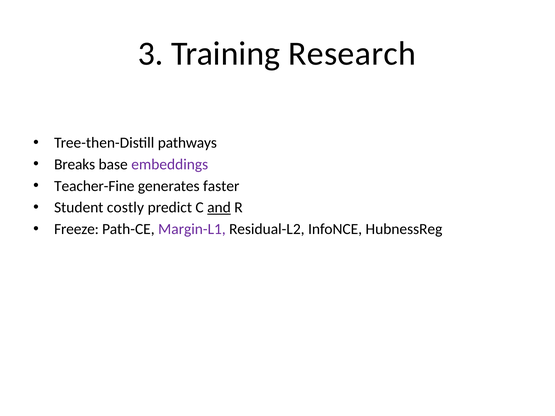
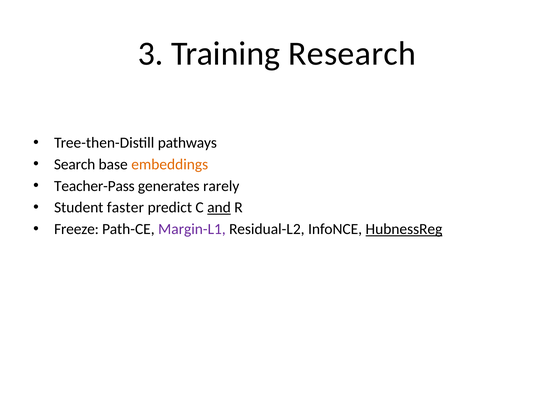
Breaks: Breaks -> Search (75, 165)
embeddings colour: purple -> orange (170, 165)
Teacher-Fine: Teacher-Fine -> Teacher-Pass (94, 186)
faster: faster -> rarely (221, 186)
costly: costly -> faster (125, 208)
HubnessReg underline: none -> present (404, 229)
